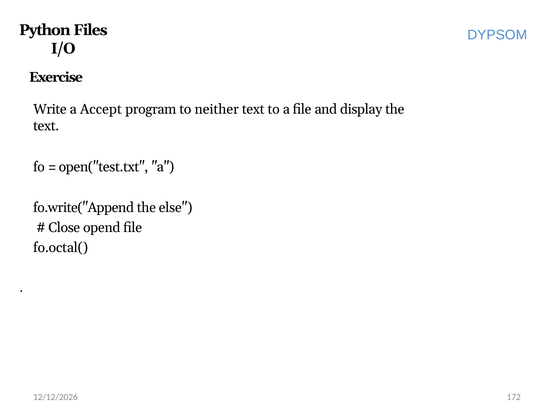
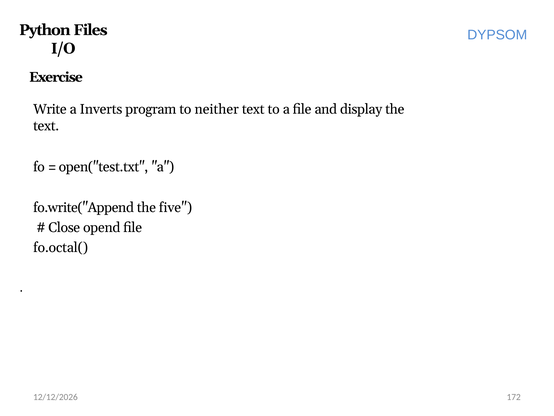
Accept: Accept -> Inverts (101, 109)
else: else -> five (175, 207)
